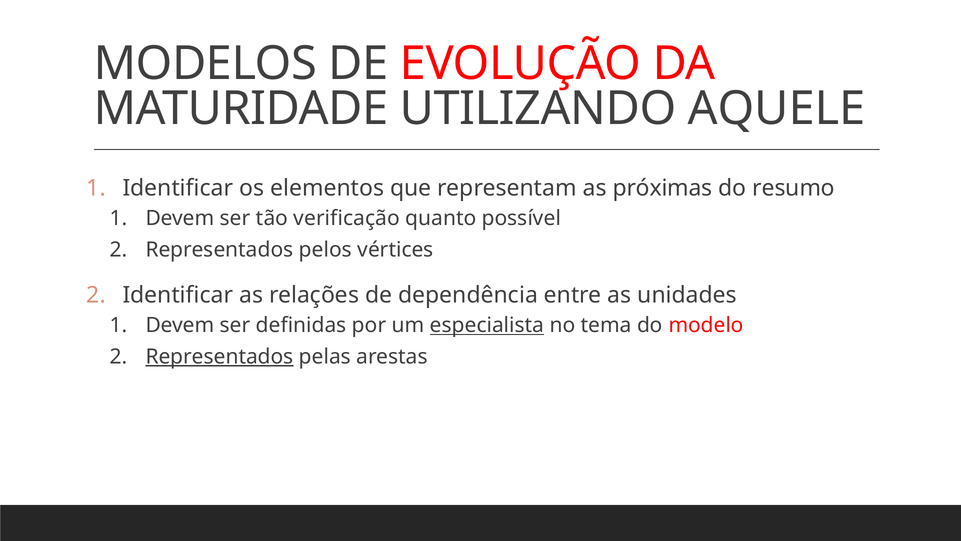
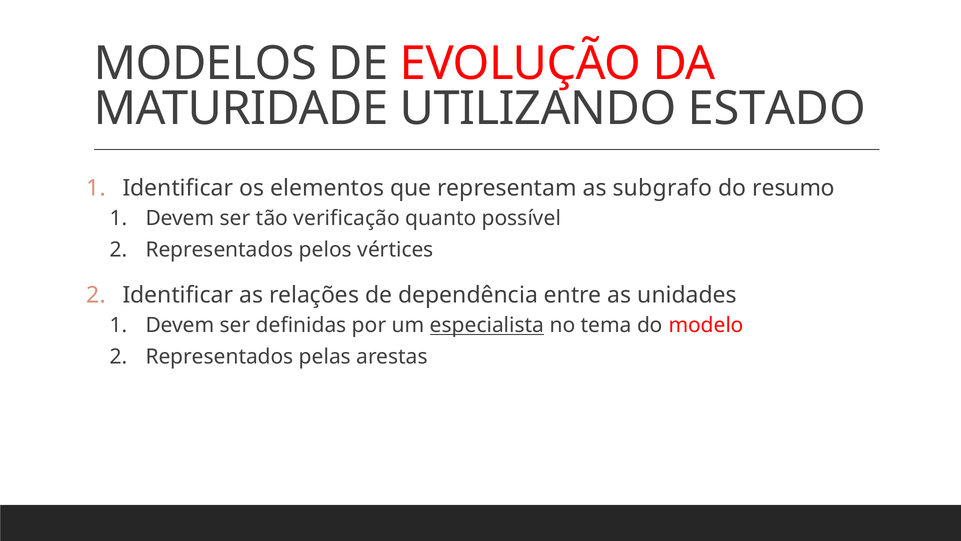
AQUELE: AQUELE -> ESTADO (777, 109)
próximas: próximas -> subgrafo (662, 188)
Representados underline: present -> none (220, 356)
